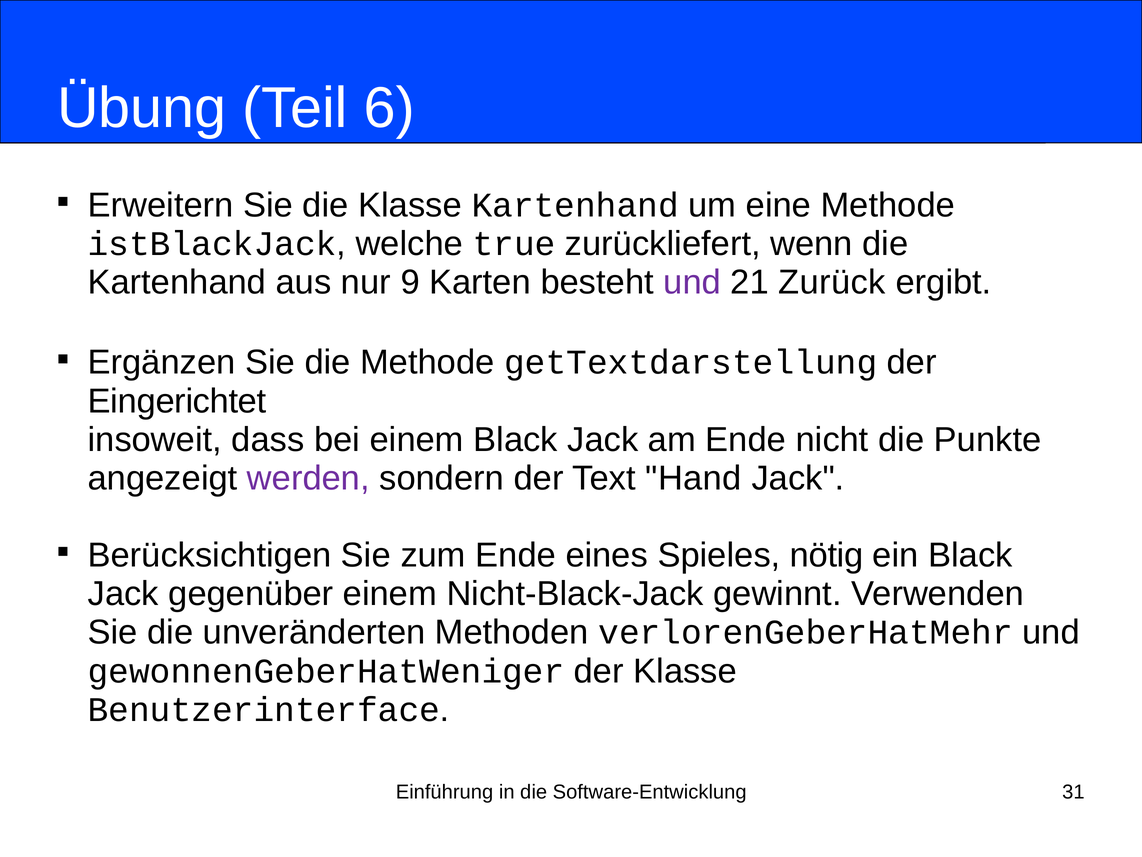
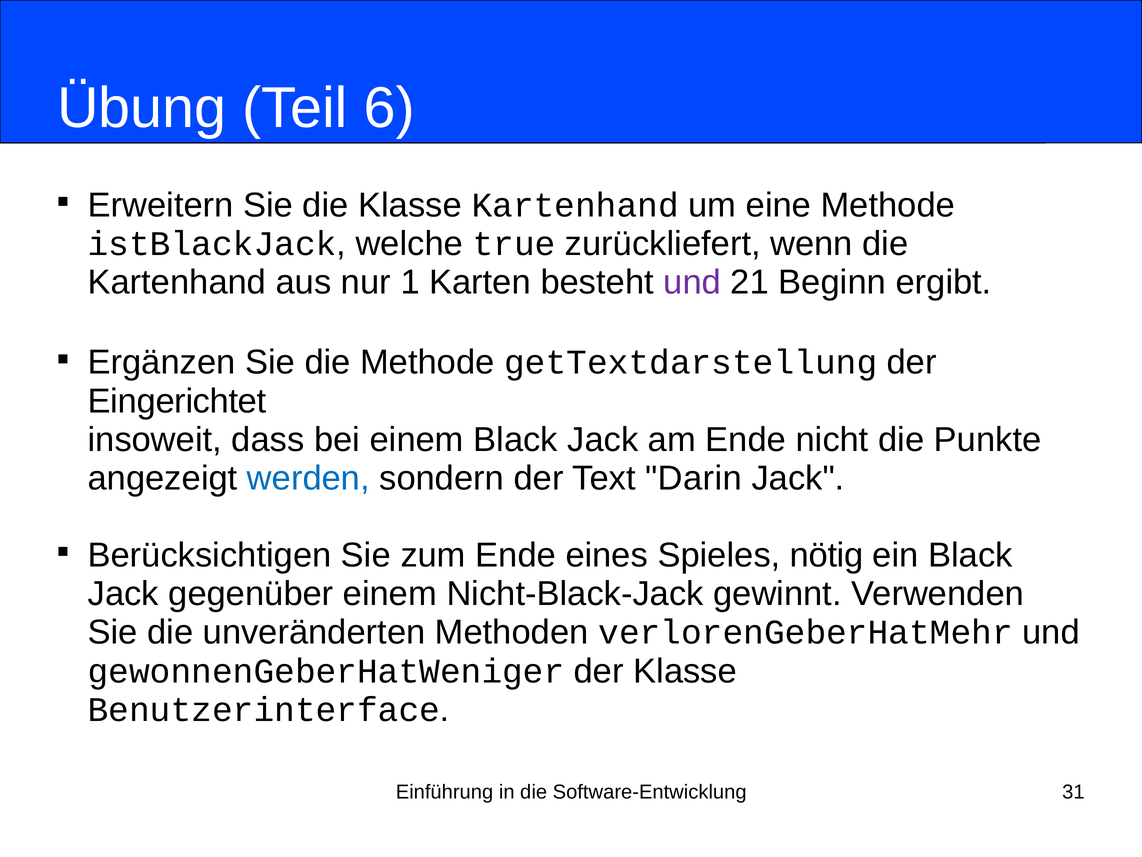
9: 9 -> 1 (410, 282)
Zurück: Zurück -> Beginn (832, 282)
werden colour: purple -> blue (308, 478)
Hand: Hand -> Darin (694, 478)
